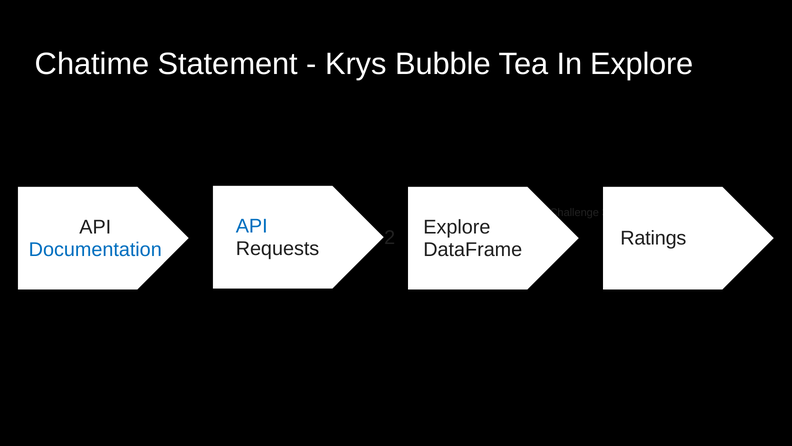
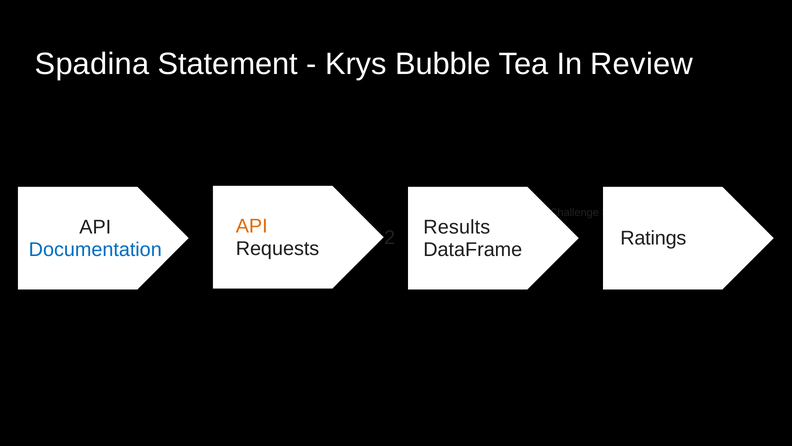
Chatime: Chatime -> Spadina (92, 64)
In Explore: Explore -> Review (642, 64)
API colour: blue -> orange (252, 226)
Explore: Explore -> Results (457, 227)
